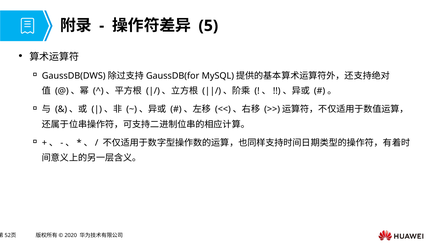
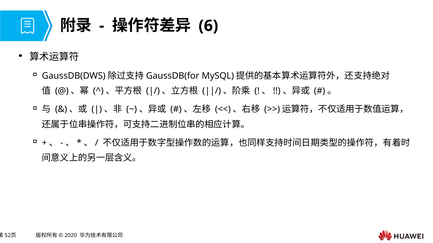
5: 5 -> 6 (208, 26)
